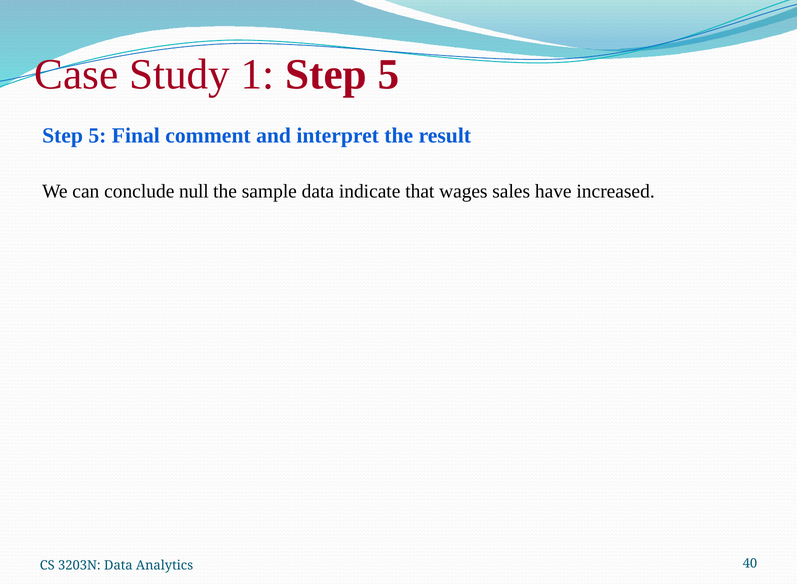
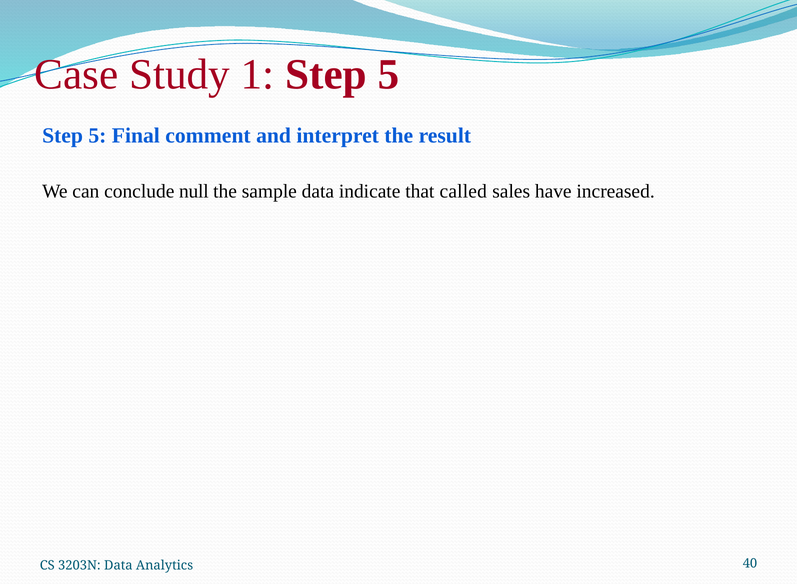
wages: wages -> called (463, 191)
